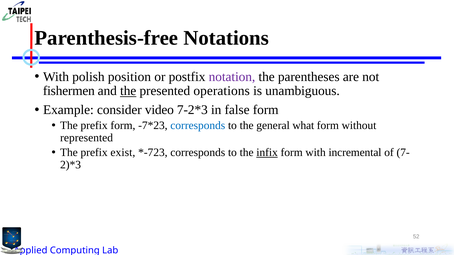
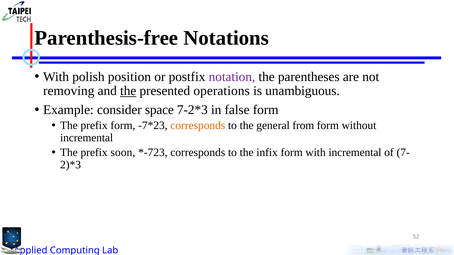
fishermen: fishermen -> removing (69, 91)
video: video -> space (159, 110)
corresponds colour: blue -> orange (198, 126)
what: what -> from (303, 126)
represented: represented -> incremental (87, 138)
exist: exist -> soon (123, 153)
infix underline: present -> none (267, 153)
